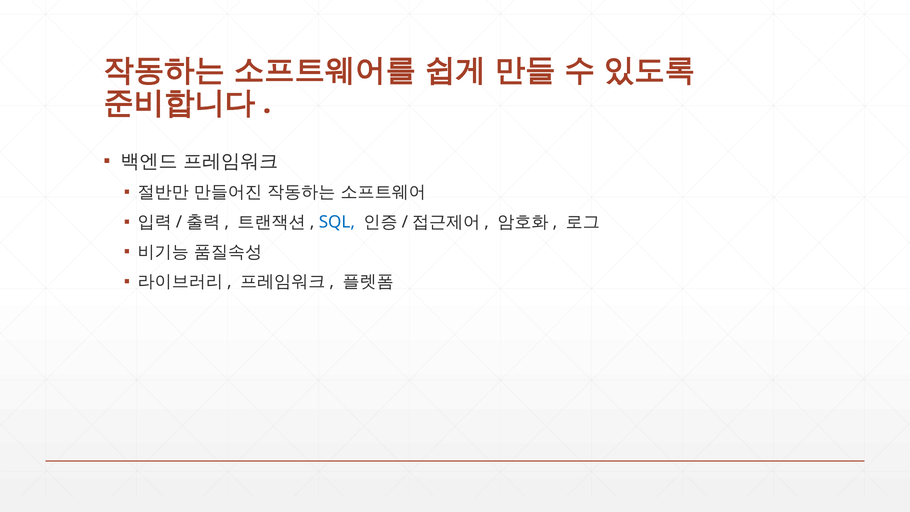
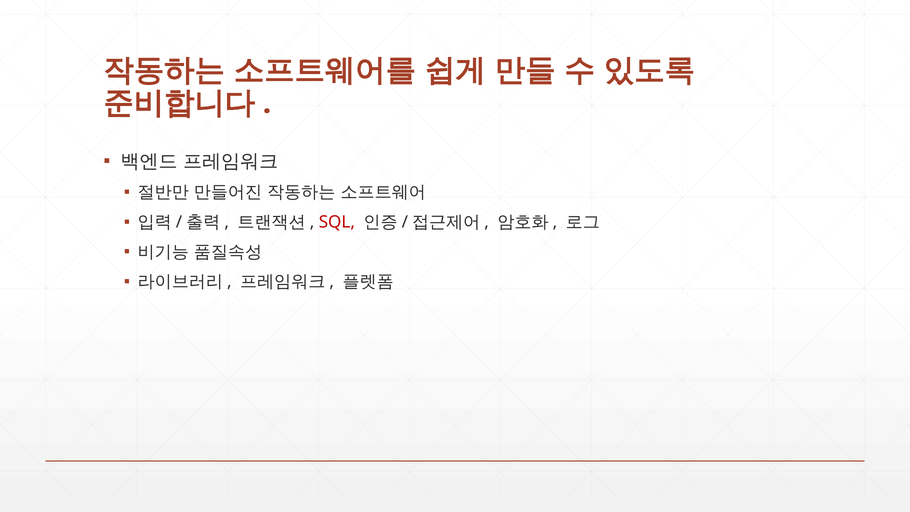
SQL colour: blue -> red (337, 222)
